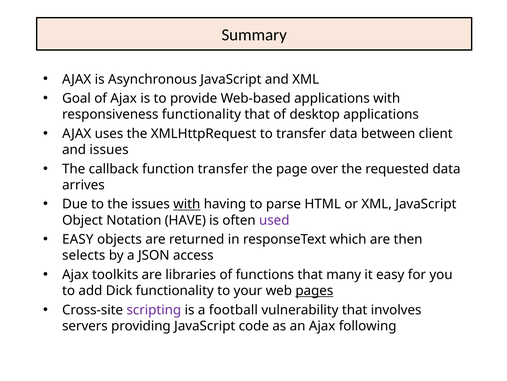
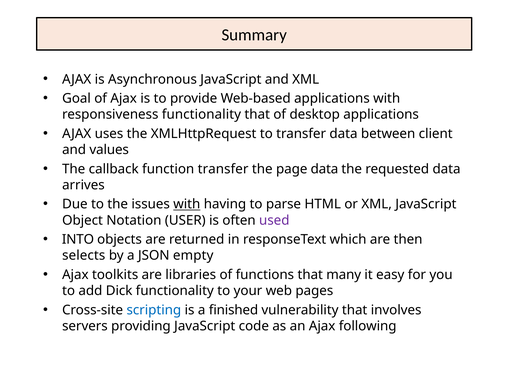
and issues: issues -> values (109, 149)
page over: over -> data (324, 169)
HAVE: HAVE -> USER (185, 220)
EASY: EASY -> INTO (78, 239)
access: access -> empty (193, 255)
pages underline: present -> none (314, 290)
scripting colour: purple -> blue (154, 309)
football: football -> finished (234, 309)
